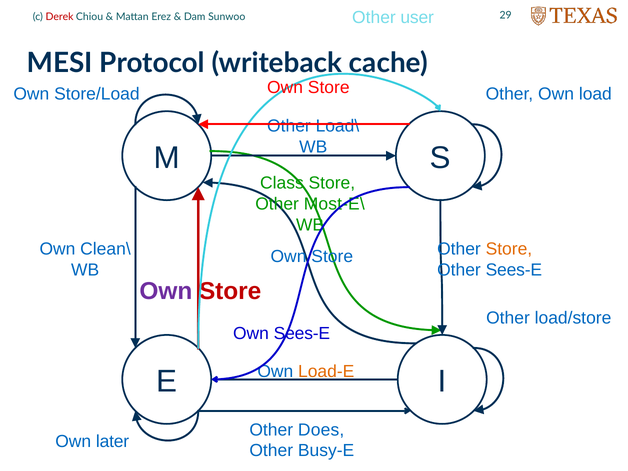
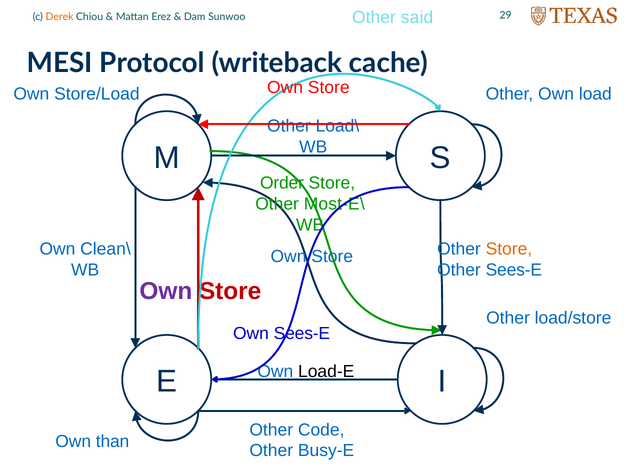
user: user -> said (417, 18)
Derek colour: red -> orange (60, 17)
Class: Class -> Order (282, 183)
Load-E colour: orange -> black (326, 372)
Does: Does -> Code (321, 430)
later: later -> than (113, 442)
